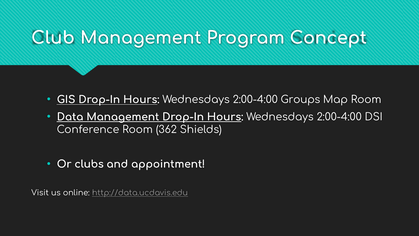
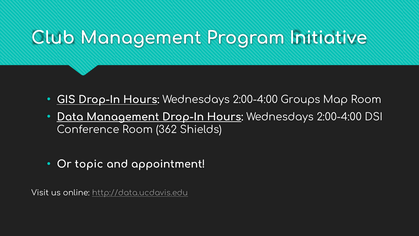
Concept: Concept -> Initiative (328, 38)
clubs: clubs -> topic (89, 164)
